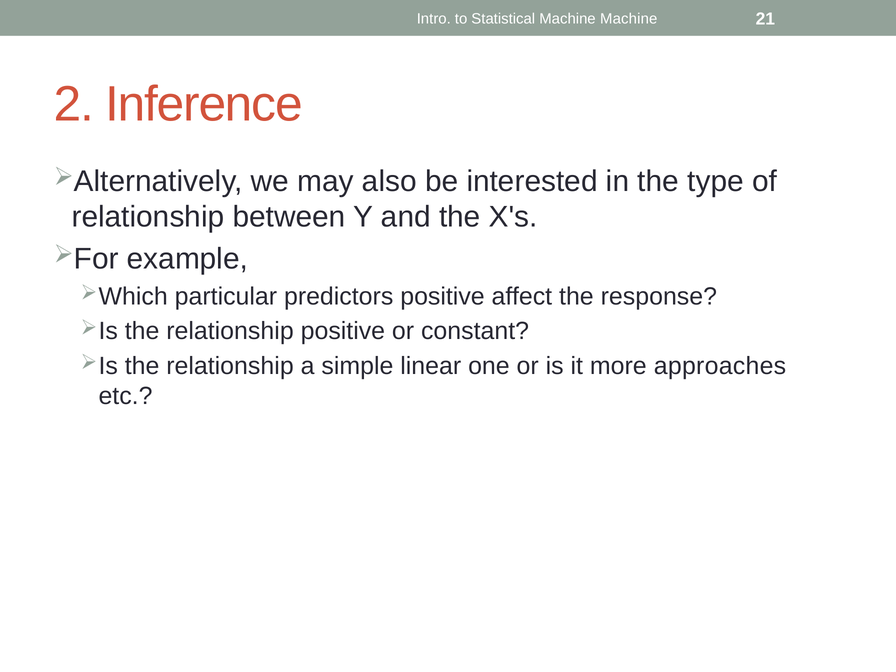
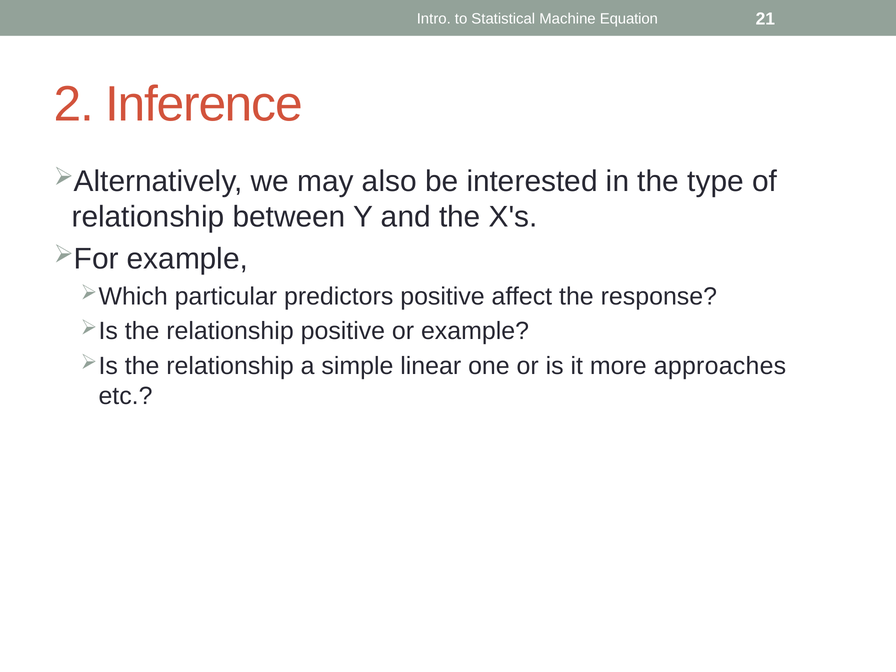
Machine Machine: Machine -> Equation (629, 19)
or constant: constant -> example (475, 331)
